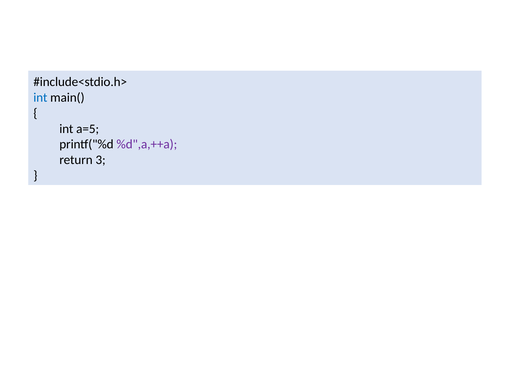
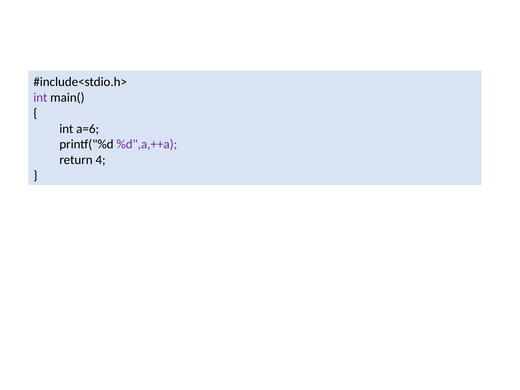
int colour: blue -> purple (40, 98)
a=5: a=5 -> a=6 (88, 129)
3: 3 -> 4 (101, 160)
